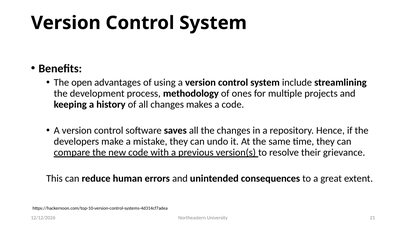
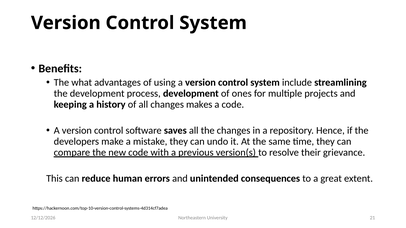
open: open -> what (82, 83)
process methodology: methodology -> development (191, 94)
